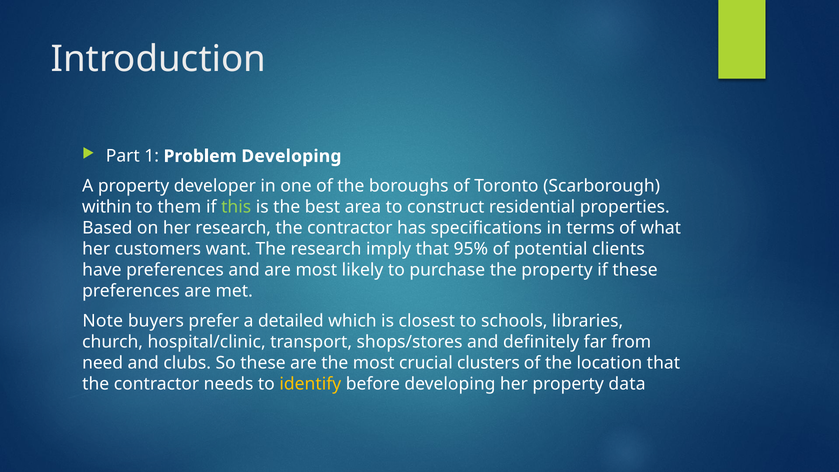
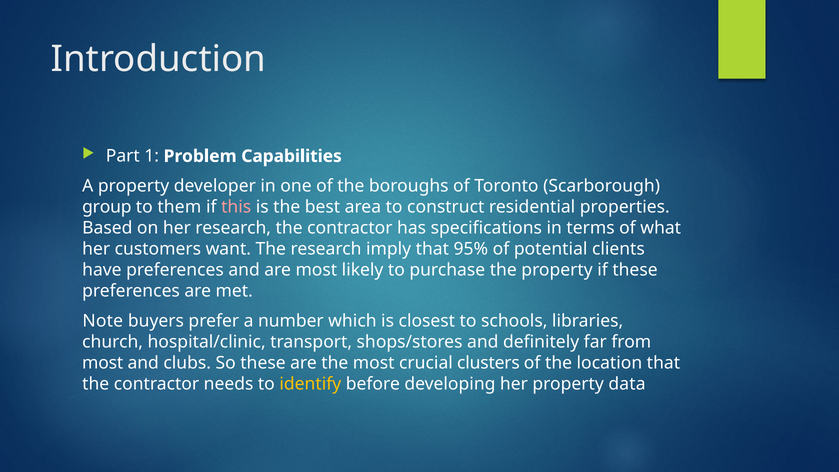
Problem Developing: Developing -> Capabilities (292, 156)
within: within -> group (107, 207)
this colour: light green -> pink (236, 207)
detailed: detailed -> number (291, 321)
need: need -> most (103, 363)
